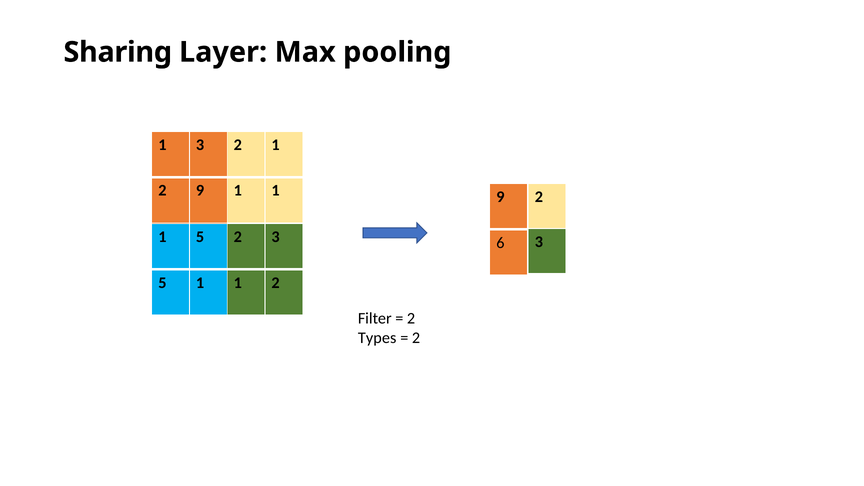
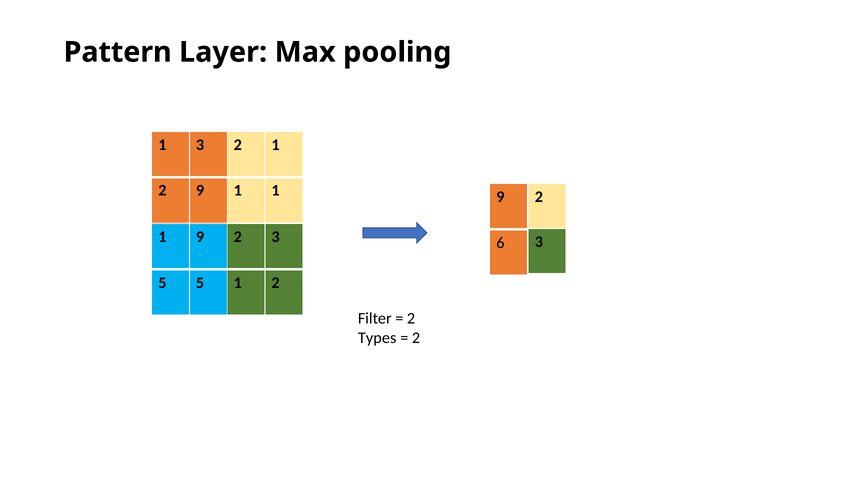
Sharing: Sharing -> Pattern (118, 52)
5: 5 -> 9 (200, 237)
5 1: 1 -> 5 (200, 283)
